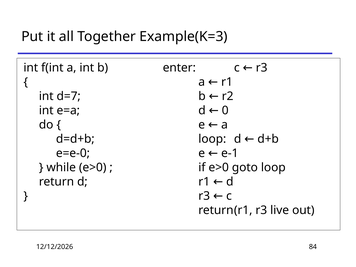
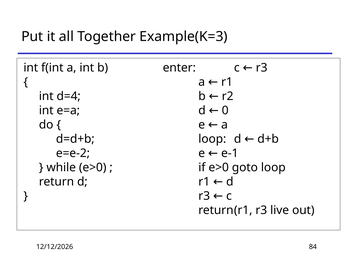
d=7: d=7 -> d=4 (69, 96)
e=e-0: e=e-0 -> e=e-2 (73, 153)
